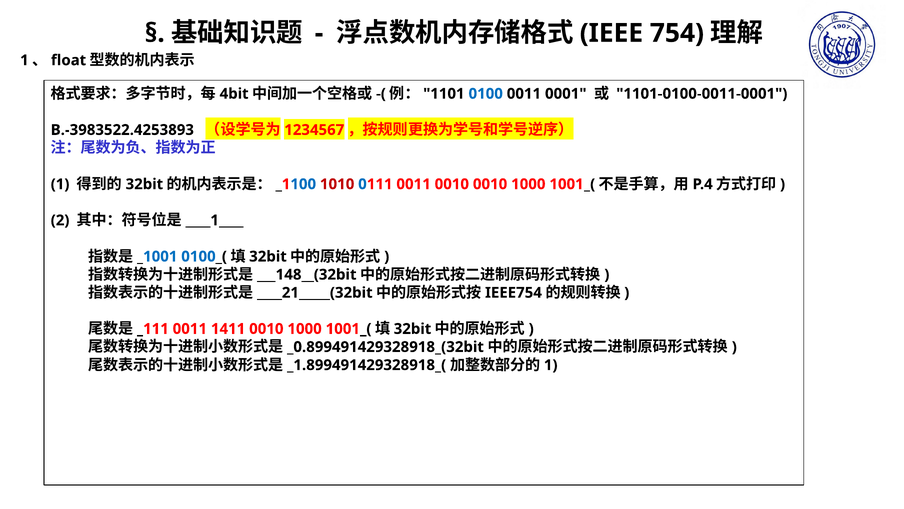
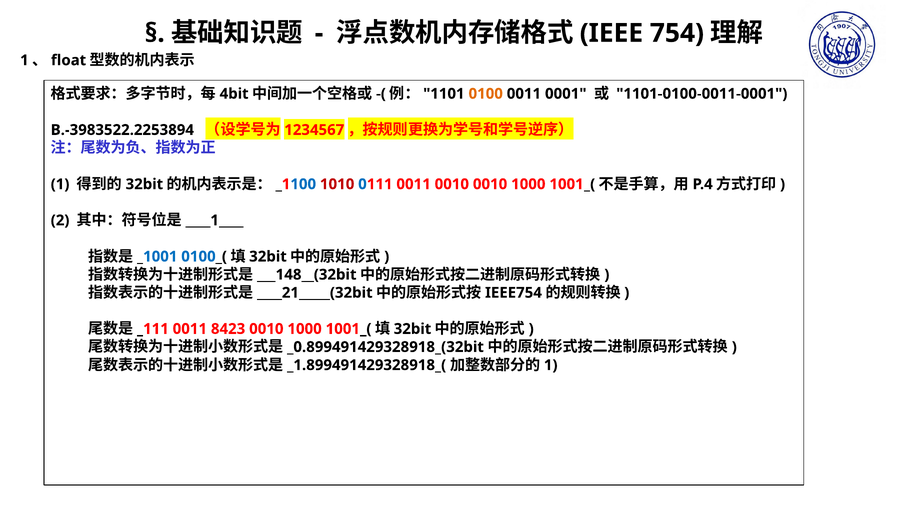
0100 colour: blue -> orange (486, 94)
B.-3983522.4253893: B.-3983522.4253893 -> B.-3983522.2253894 (122, 130)
1411: 1411 -> 8423 (228, 329)
